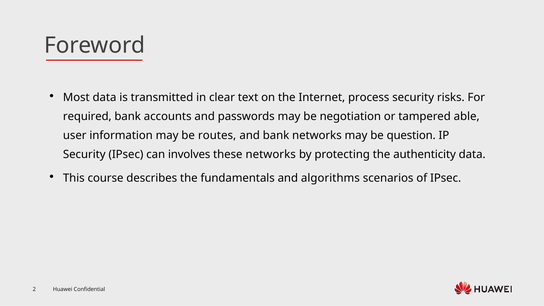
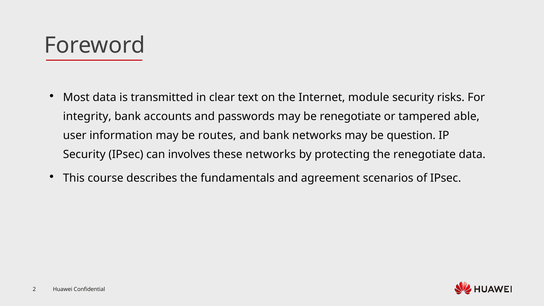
process: process -> module (369, 97)
required: required -> integrity (87, 116)
be negotiation: negotiation -> renegotiate (350, 116)
the authenticity: authenticity -> renegotiate (425, 154)
algorithms: algorithms -> agreement (330, 178)
